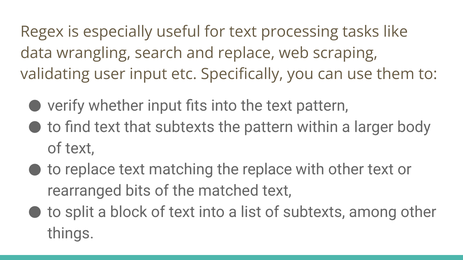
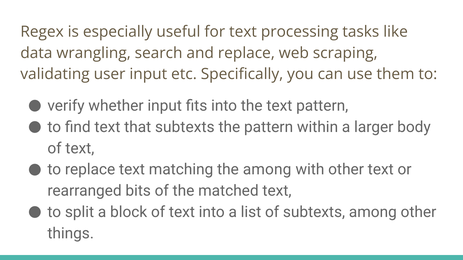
the replace: replace -> among (267, 170)
